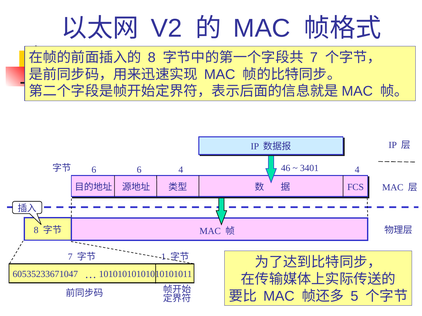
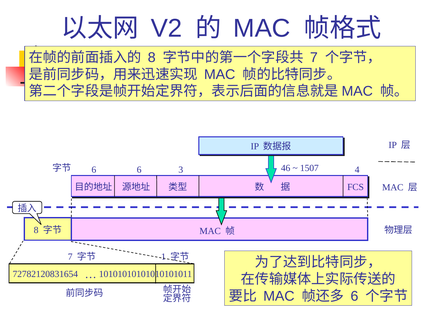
3401: 3401 -> 1507 (309, 168)
6 4: 4 -> 3 (181, 170)
60535233671047: 60535233671047 -> 72782120831654 (45, 274)
5: 5 -> 6 (354, 297)
